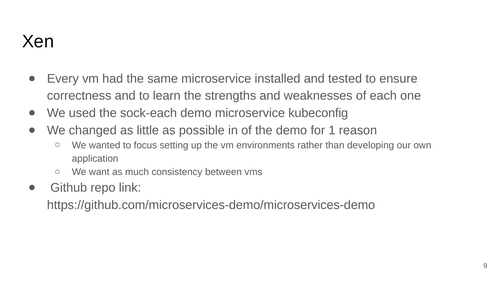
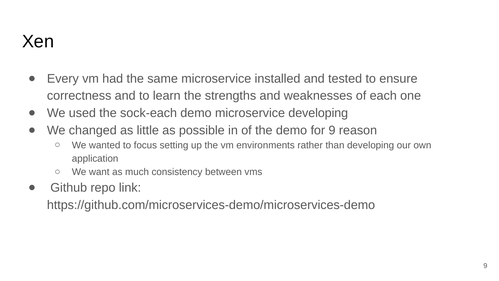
microservice kubeconfig: kubeconfig -> developing (318, 113)
for 1: 1 -> 9 (332, 130)
